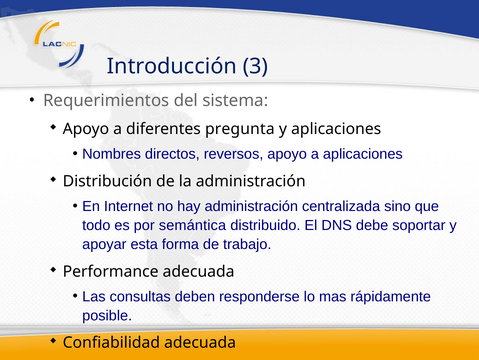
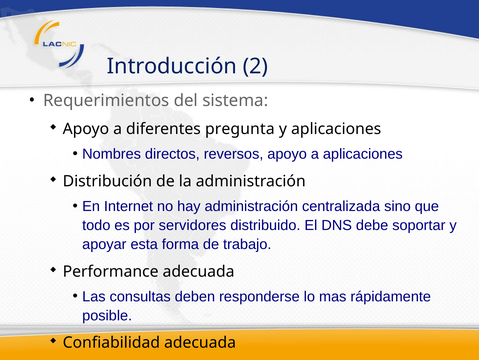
3: 3 -> 2 (255, 66)
semántica: semántica -> servidores (193, 225)
